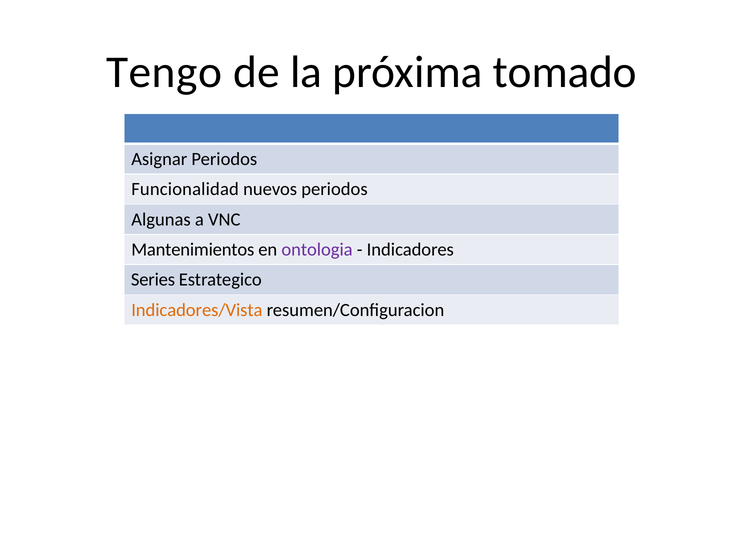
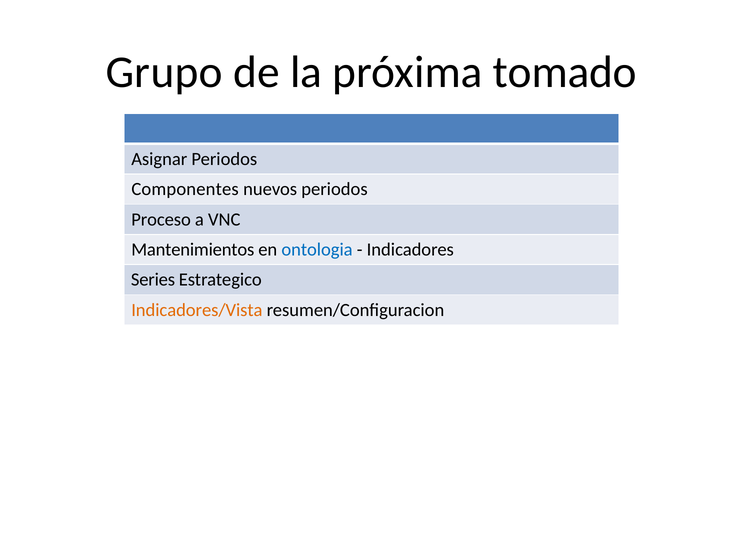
Tengo: Tengo -> Grupo (164, 72)
Funcionalidad: Funcionalidad -> Componentes (185, 189)
Algunas: Algunas -> Proceso (161, 219)
ontologia colour: purple -> blue (317, 249)
